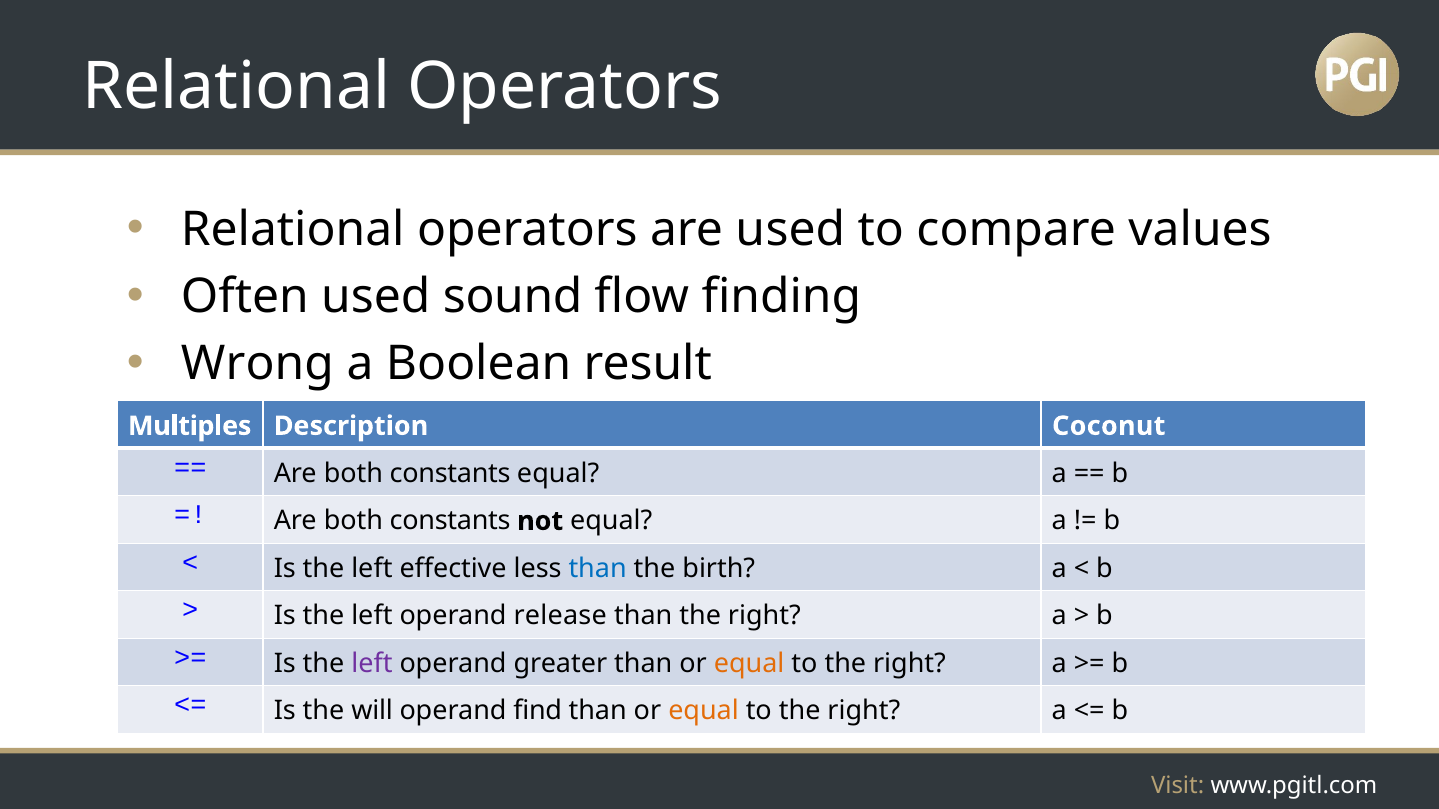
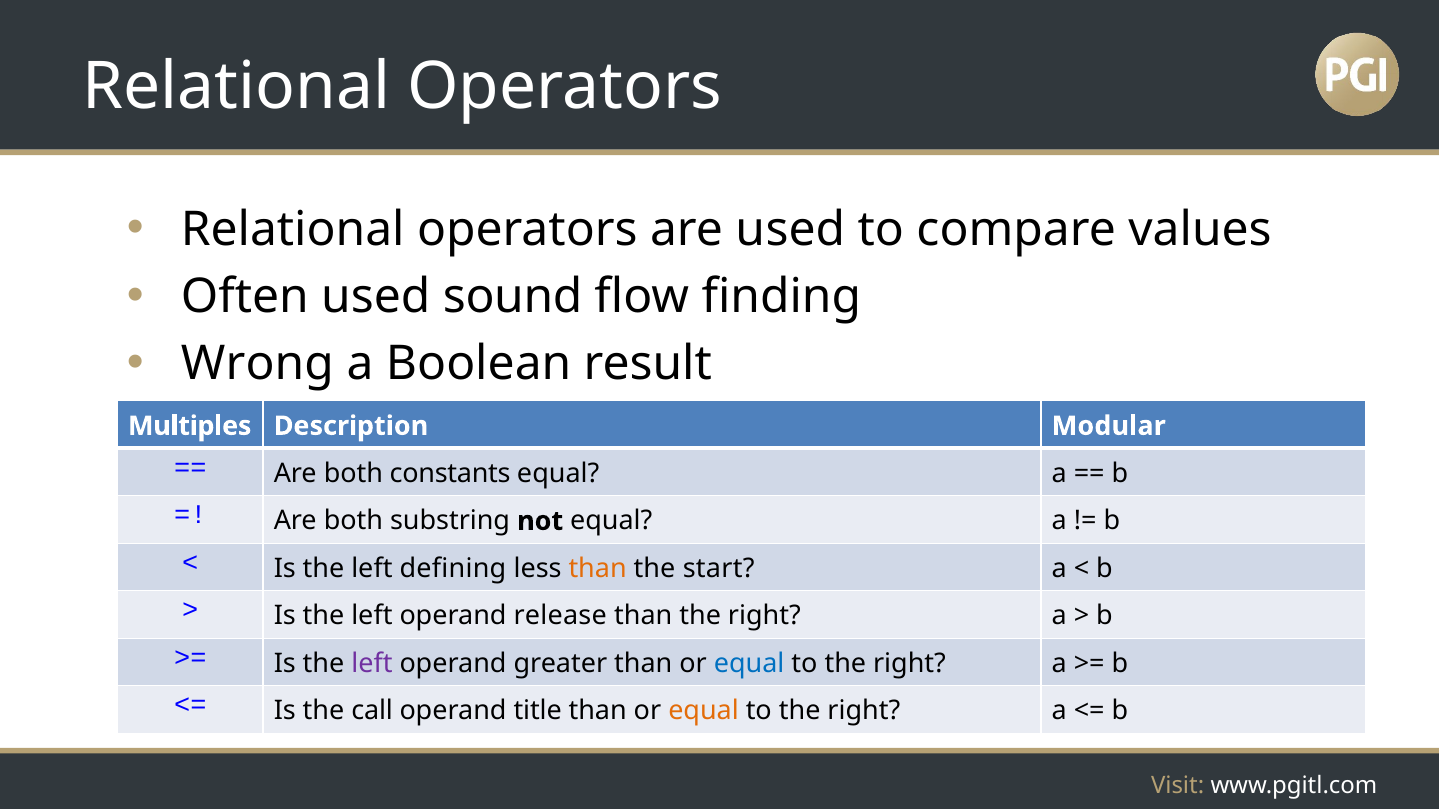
Coconut: Coconut -> Modular (1109, 426)
constants: constants -> substring (450, 521)
effective: effective -> defining (453, 569)
than colour: blue -> orange (598, 569)
birth: birth -> start (719, 569)
equal colour: orange -> blue (749, 664)
will: will -> call (372, 711)
find: find -> title (538, 711)
